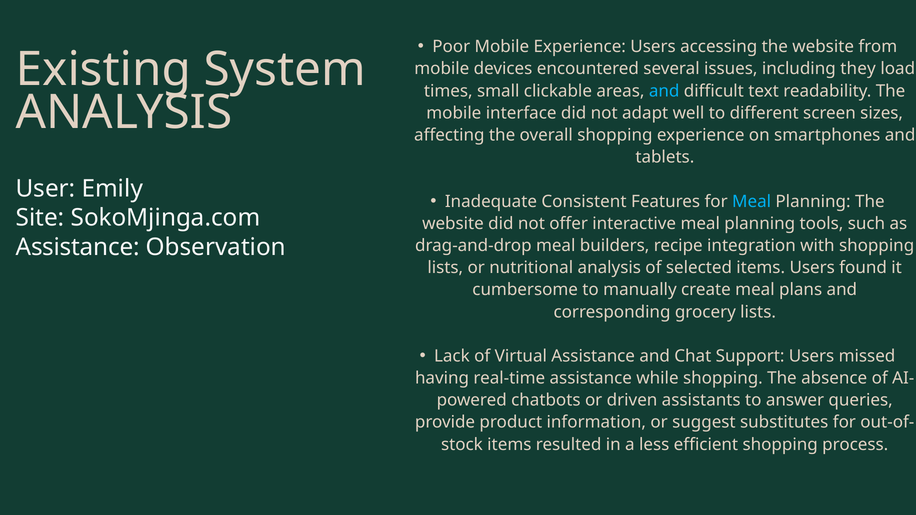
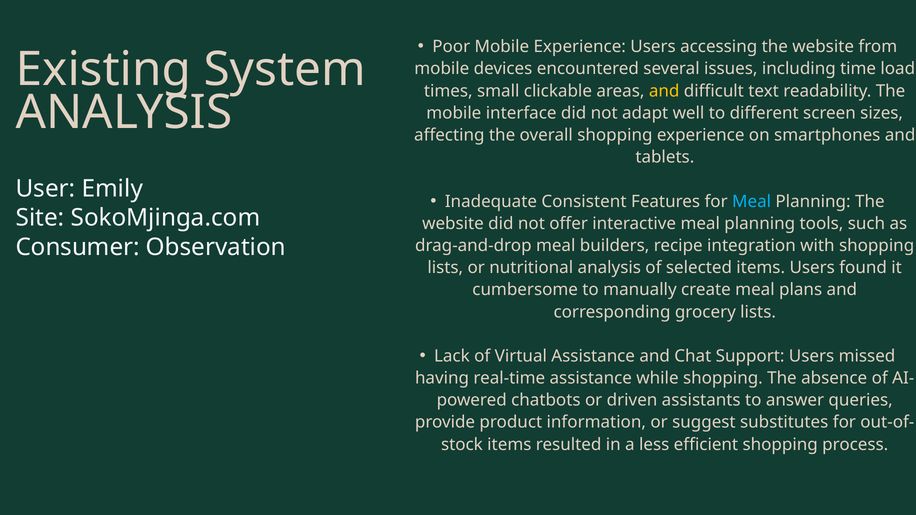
they: they -> time (858, 69)
and colour: light blue -> yellow (664, 91)
Assistance: Assistance -> Consumer (78, 247)
